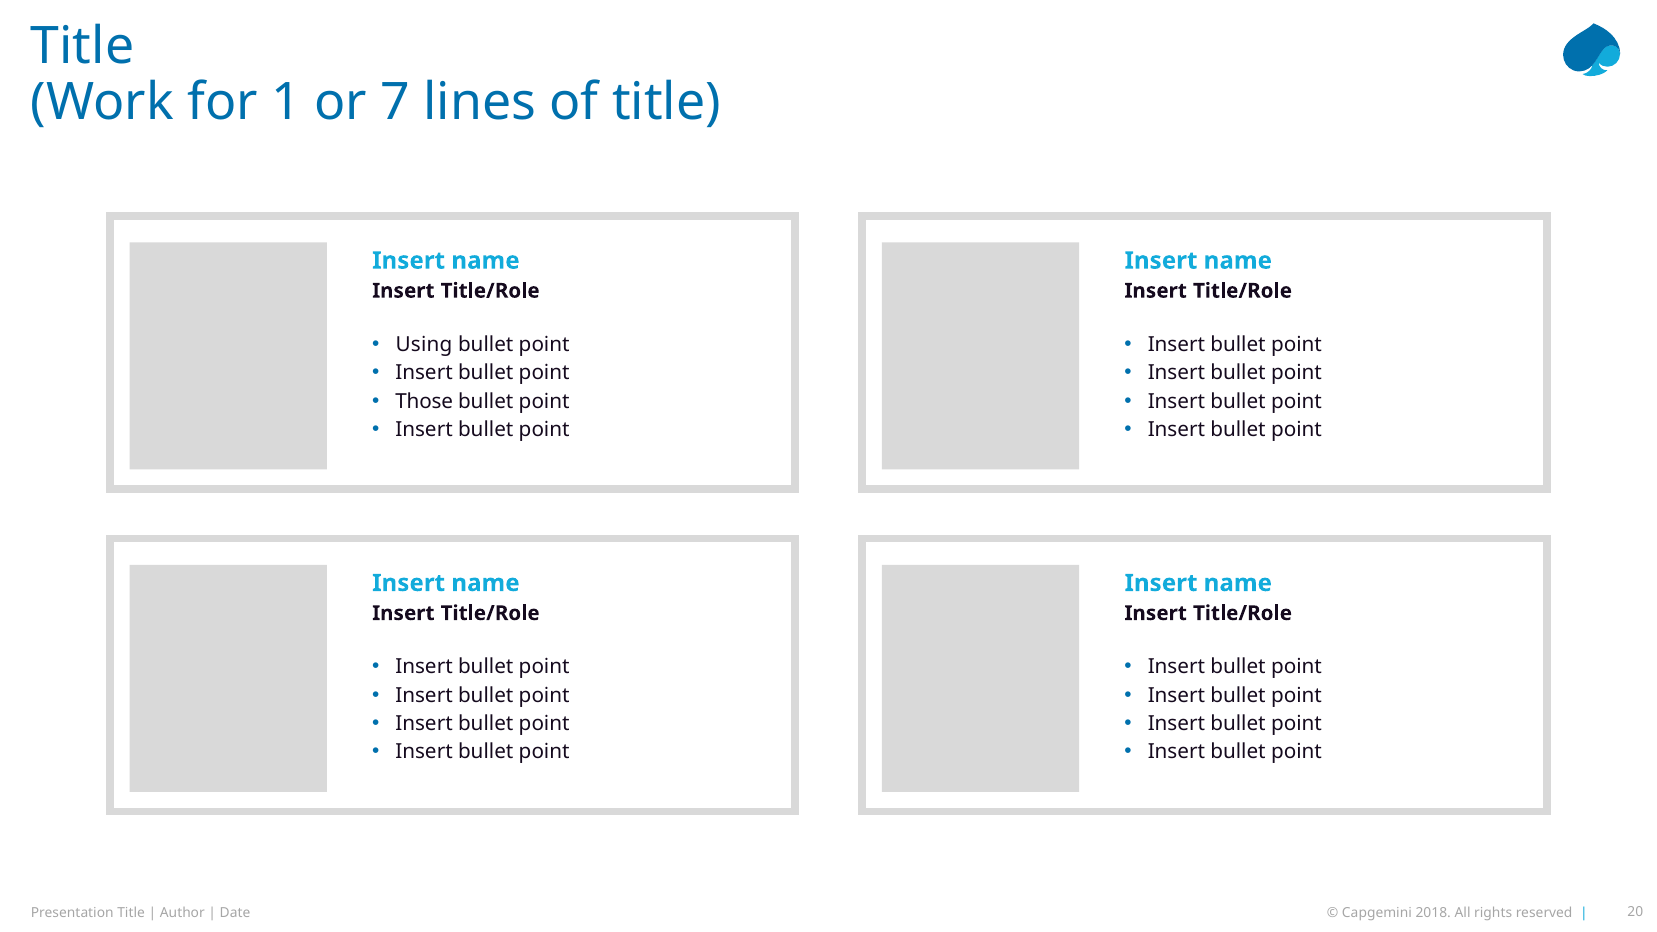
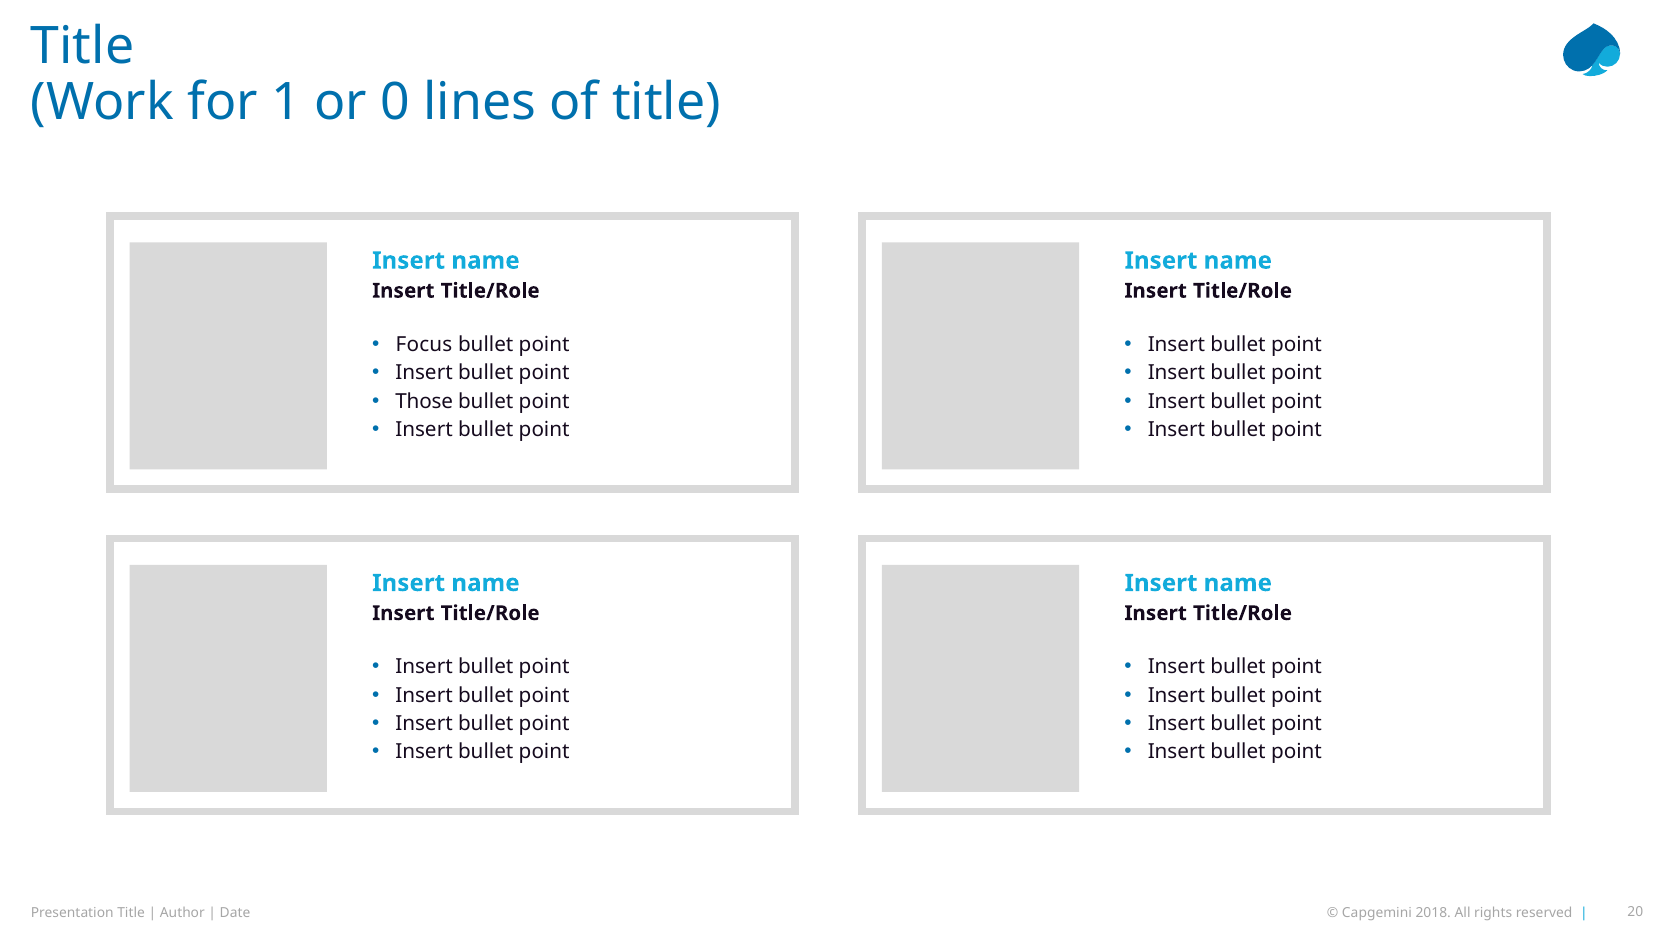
7: 7 -> 0 (395, 103)
Using: Using -> Focus (424, 345)
